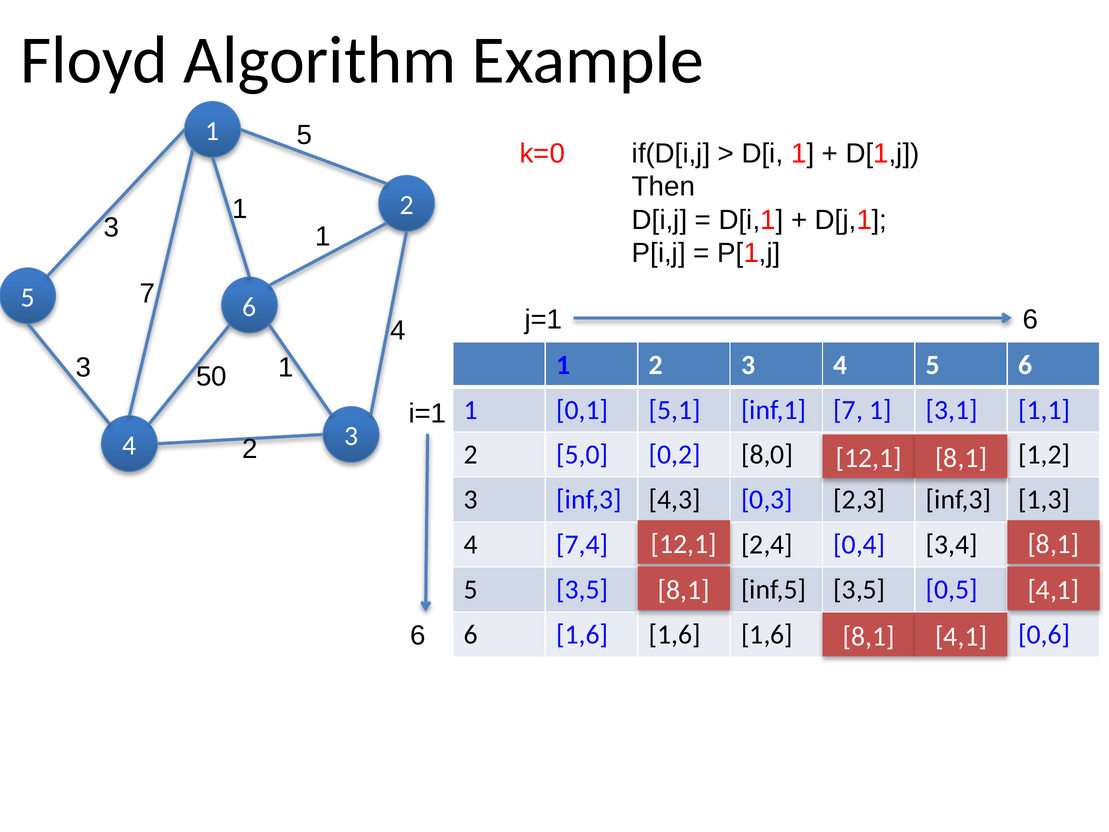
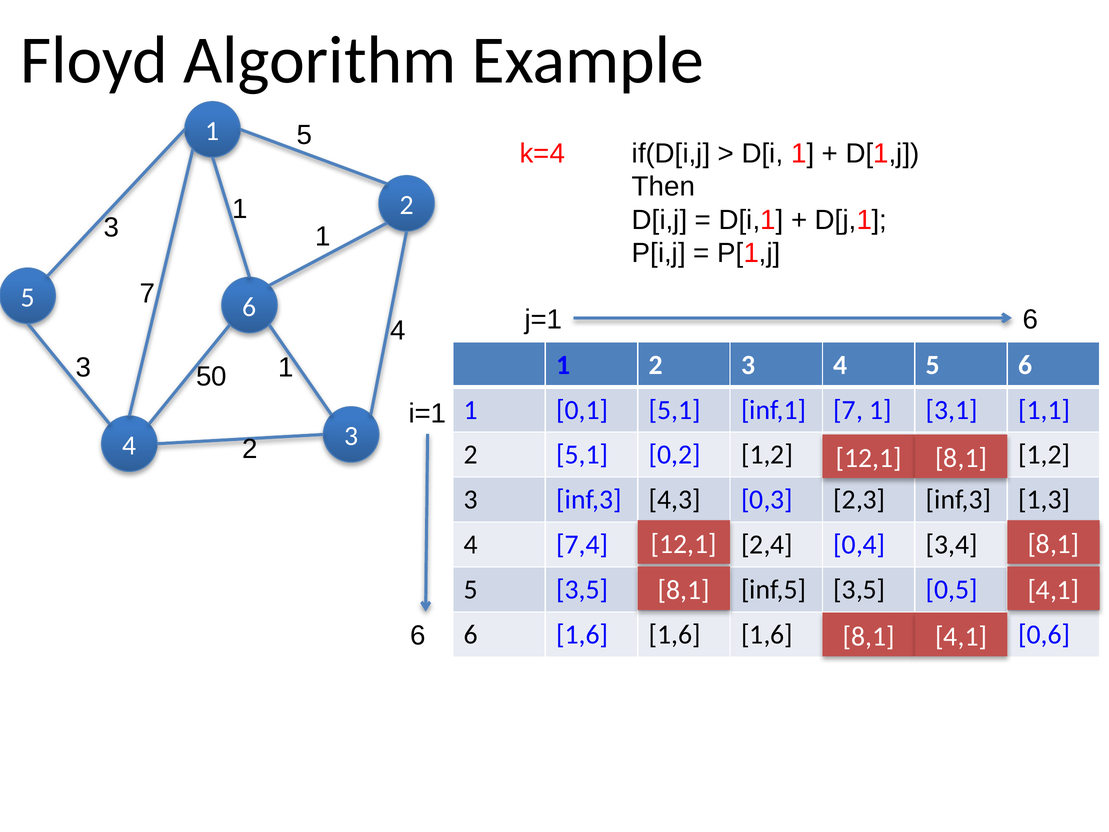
k=0: k=0 -> k=4 (542, 153)
2 5,0: 5,0 -> 5,1 (582, 455)
0,2 8,0: 8,0 -> 1,2 (767, 455)
